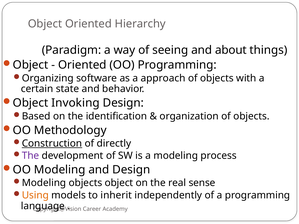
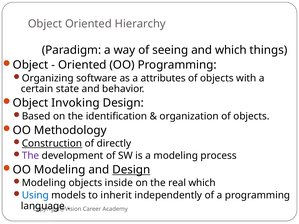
and about: about -> which (231, 50)
approach: approach -> attributes (163, 78)
Design underline: none -> present (131, 170)
objects object: object -> inside (119, 183)
real sense: sense -> which (202, 183)
Using colour: orange -> blue (35, 195)
